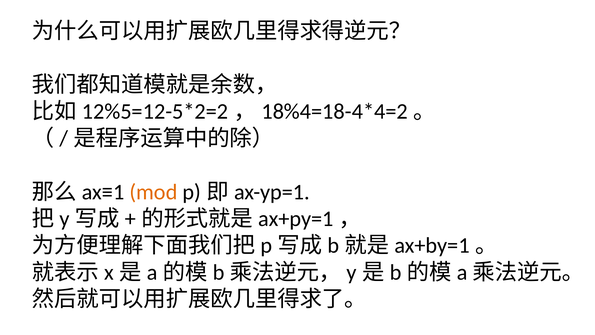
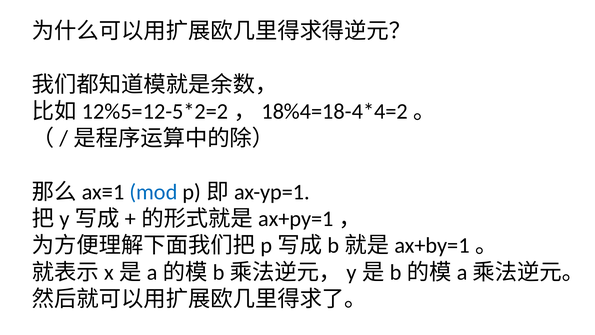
mod colour: orange -> blue (153, 192)
